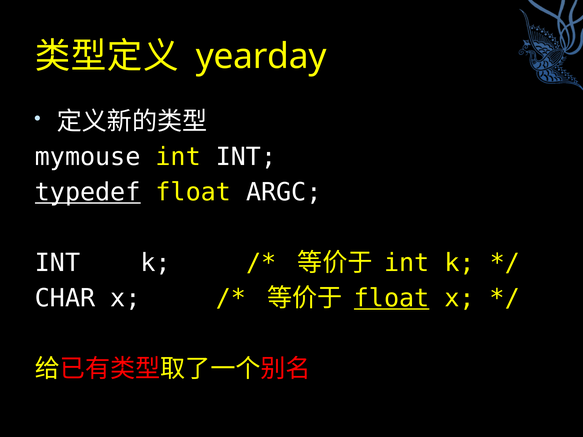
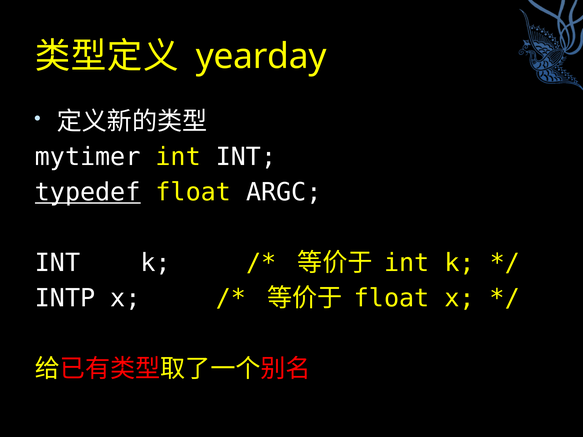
mymouse: mymouse -> mytimer (88, 157)
CHAR: CHAR -> INTP (65, 298)
float underline: present -> none (392, 298)
